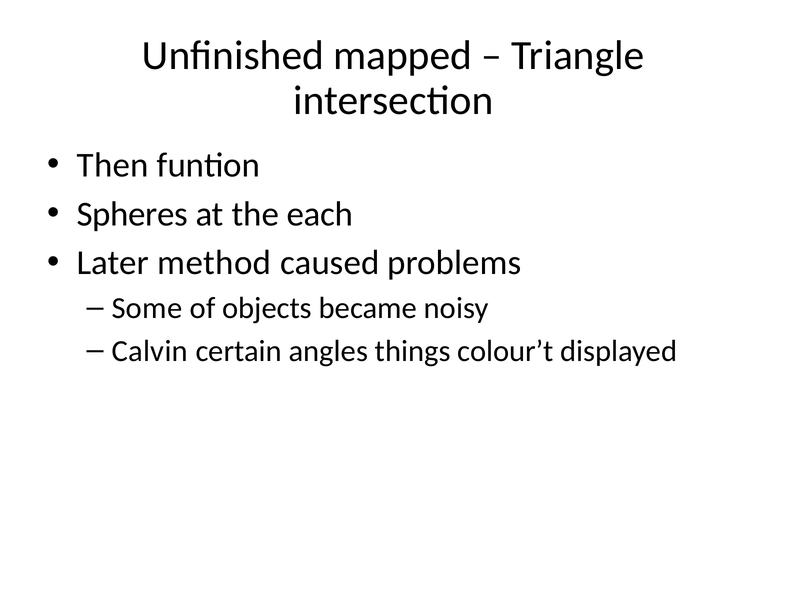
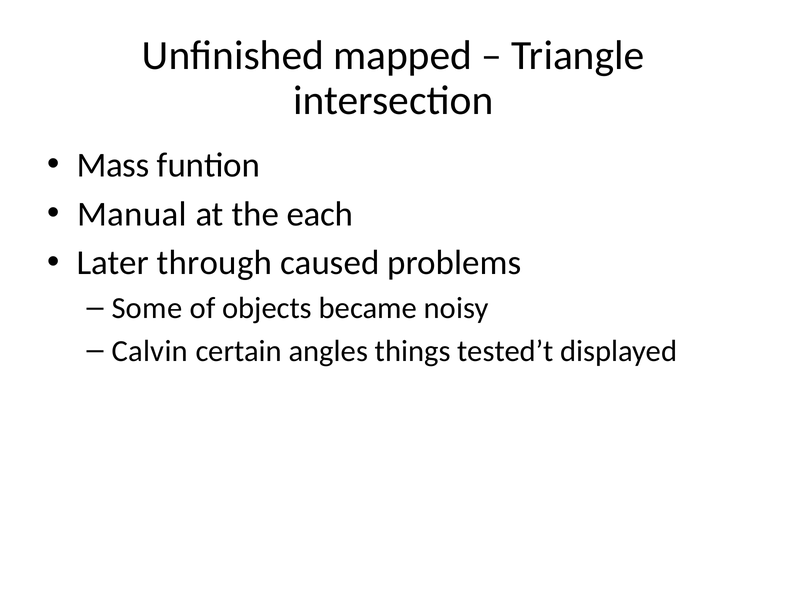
Then: Then -> Mass (113, 165)
Spheres: Spheres -> Manual (132, 214)
method: method -> through (214, 263)
colour’t: colour’t -> tested’t (505, 351)
